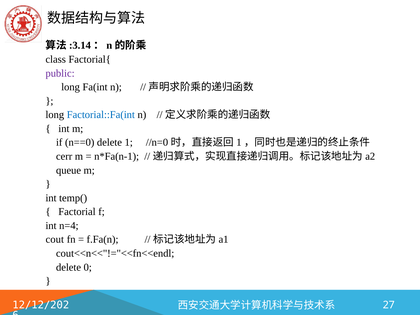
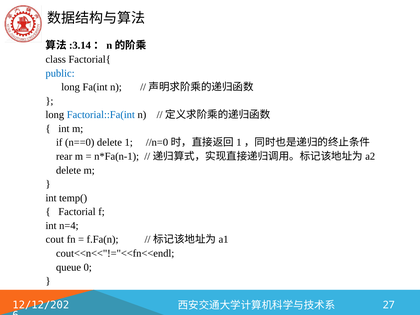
public colour: purple -> blue (60, 73)
cerr: cerr -> rear (64, 156)
queue: queue -> delete (69, 170)
delete: delete -> queue (69, 267)
